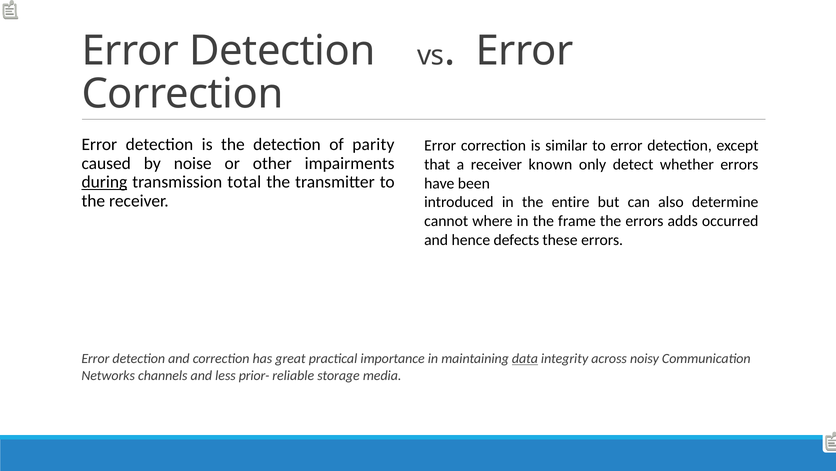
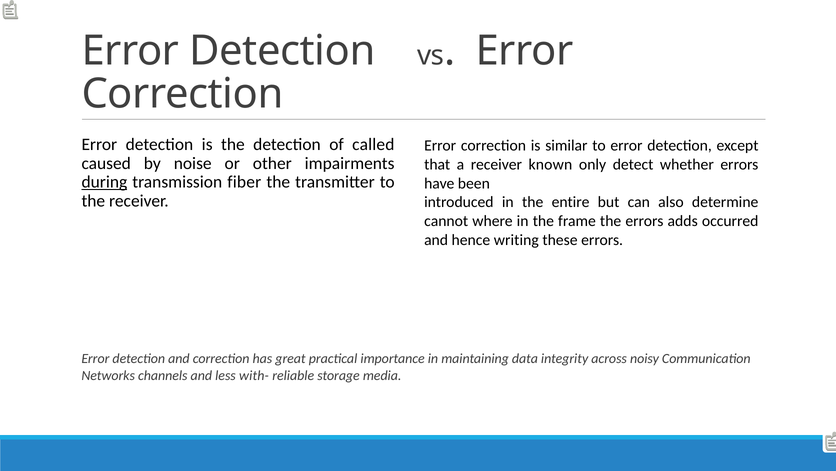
parity: parity -> called (373, 144)
total: total -> fiber (244, 182)
defects: defects -> writing (516, 239)
data underline: present -> none (525, 358)
prior-: prior- -> with- (254, 375)
